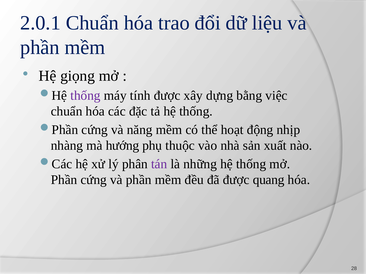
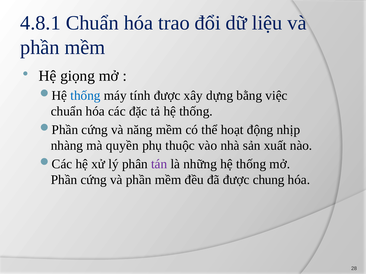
2.0.1: 2.0.1 -> 4.8.1 (40, 23)
thống colour: purple -> blue (86, 96)
hướng: hướng -> quyền (122, 146)
quang: quang -> chung (269, 180)
